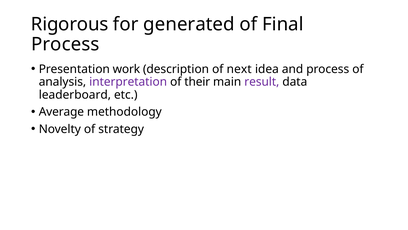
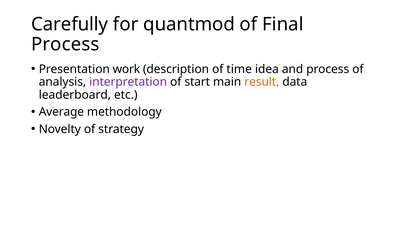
Rigorous: Rigorous -> Carefully (70, 24)
generated: generated -> quantmod (189, 24)
next: next -> time (239, 69)
their: their -> start (197, 82)
result colour: purple -> orange (262, 82)
